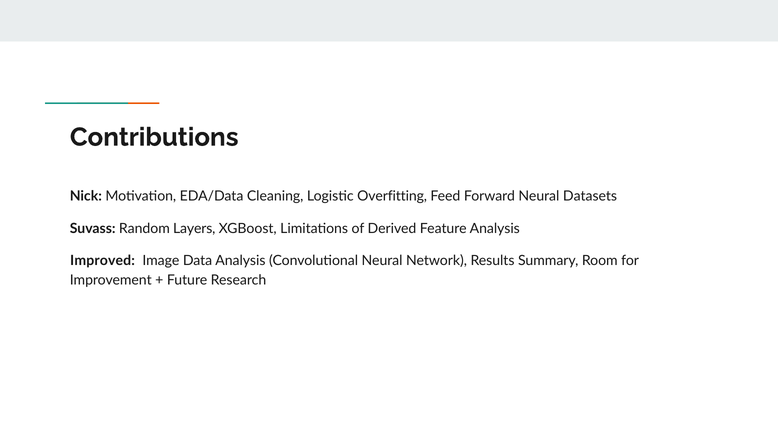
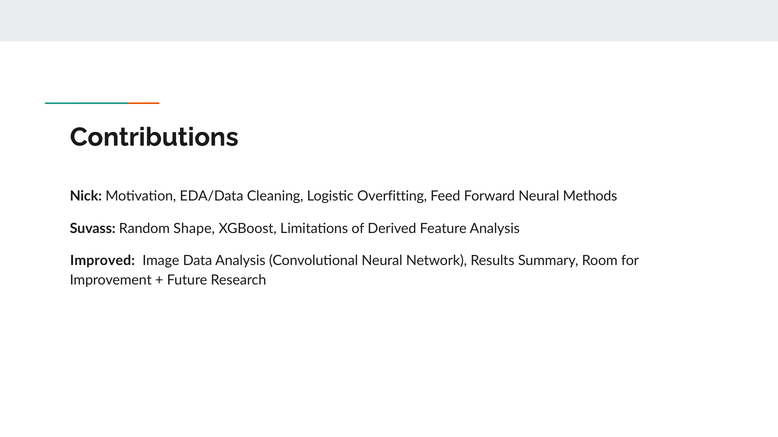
Datasets: Datasets -> Methods (590, 197)
Layers: Layers -> Shape (194, 229)
